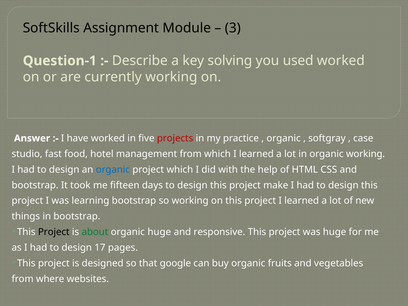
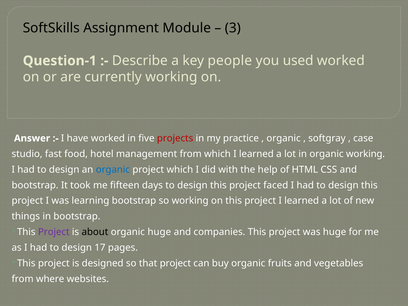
solving: solving -> people (230, 61)
make: make -> faced (276, 185)
Project colour: black -> purple (54, 232)
about colour: green -> black (95, 232)
responsive: responsive -> companies (219, 232)
that google: google -> project (175, 263)
